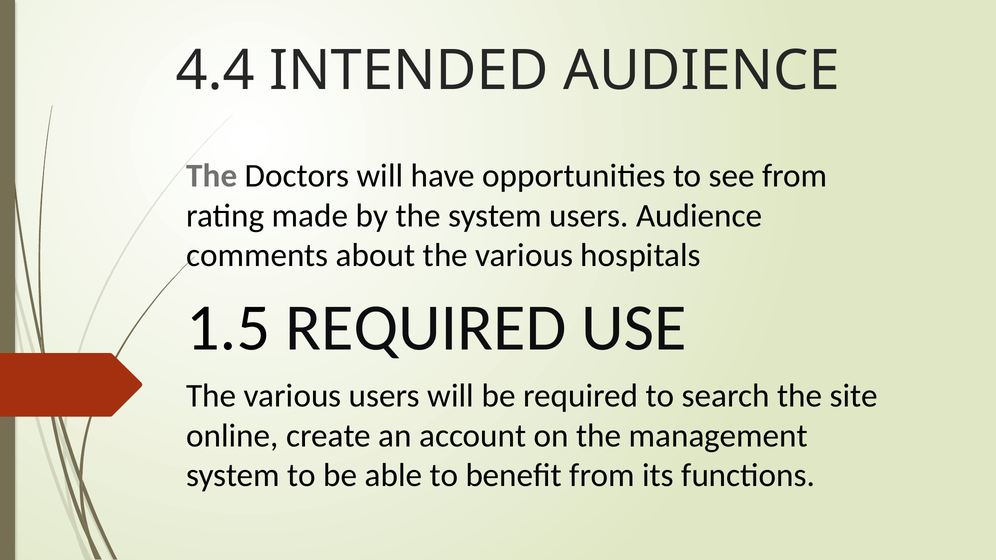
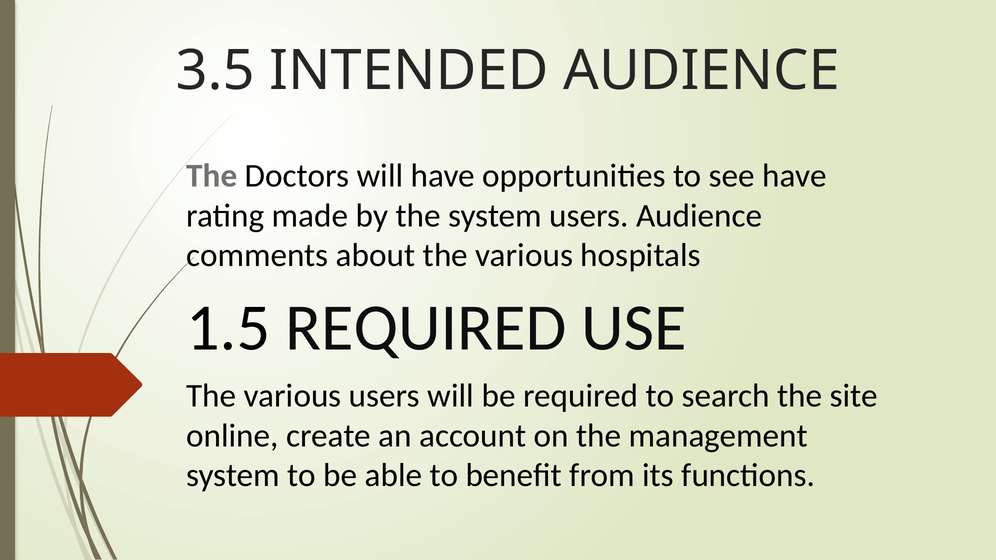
4.4: 4.4 -> 3.5 (215, 71)
see from: from -> have (795, 176)
